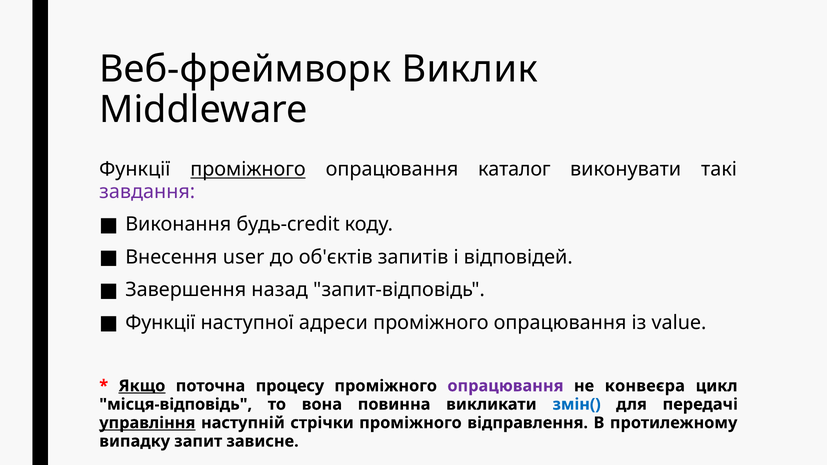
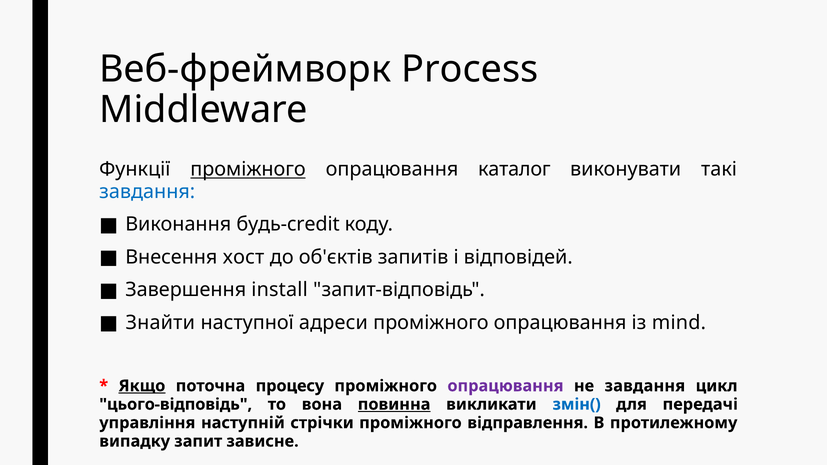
Виклик: Виклик -> Process (470, 69)
завдання colour: purple -> blue (147, 192)
user: user -> хост (244, 257)
назад: назад -> install (280, 290)
Функції: Функції -> Знайти (160, 323)
value: value -> mind (679, 323)
не конвеєра: конвеєра -> завдання (645, 386)
місця-відповідь: місця-відповідь -> цього-відповідь (176, 404)
повинна underline: none -> present (394, 404)
управління underline: present -> none (147, 423)
